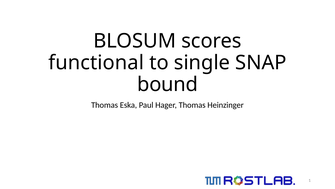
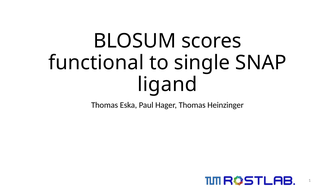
bound: bound -> ligand (167, 84)
